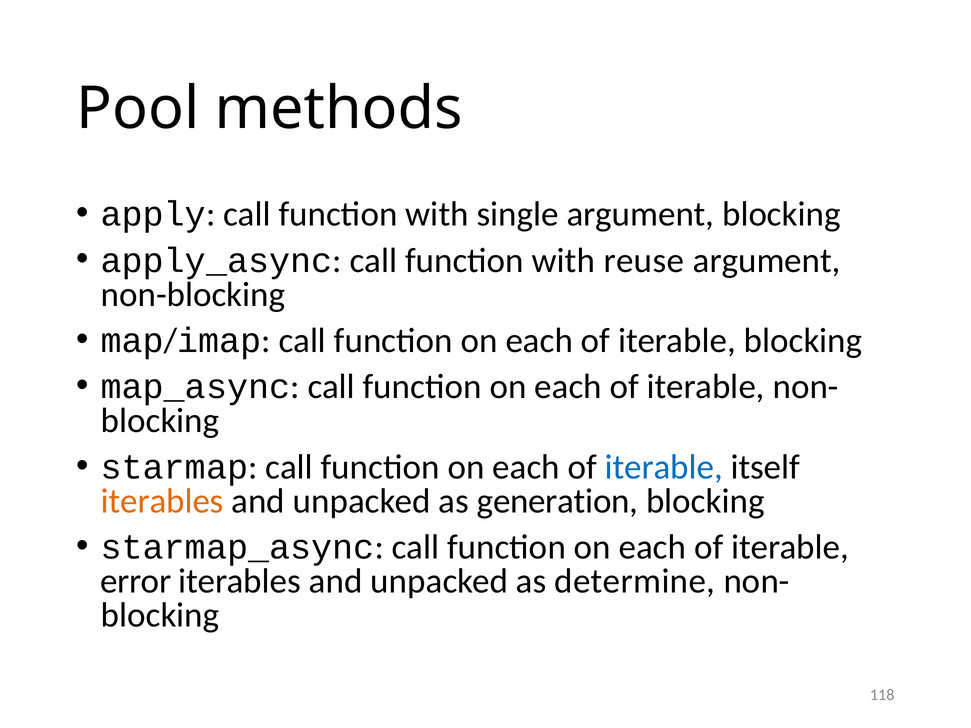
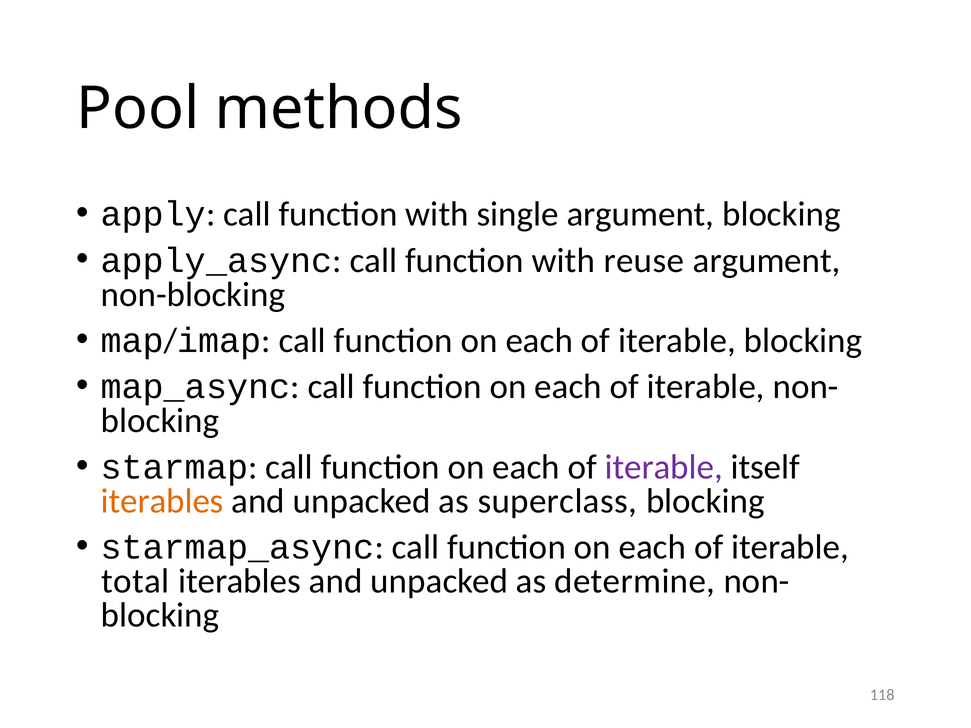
iterable colour: blue -> purple (664, 467)
generation: generation -> superclass (557, 501)
error: error -> total (135, 582)
